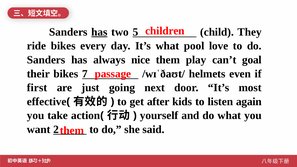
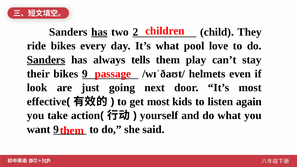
5: 5 -> 2 (135, 32)
Sanders underline: none -> present (46, 60)
nice: nice -> tells (141, 60)
goal: goal -> stay (252, 60)
bikes 7: 7 -> 9 (85, 74)
first: first -> look (37, 88)
get after: after -> most (158, 102)
want 2: 2 -> 9 (56, 129)
